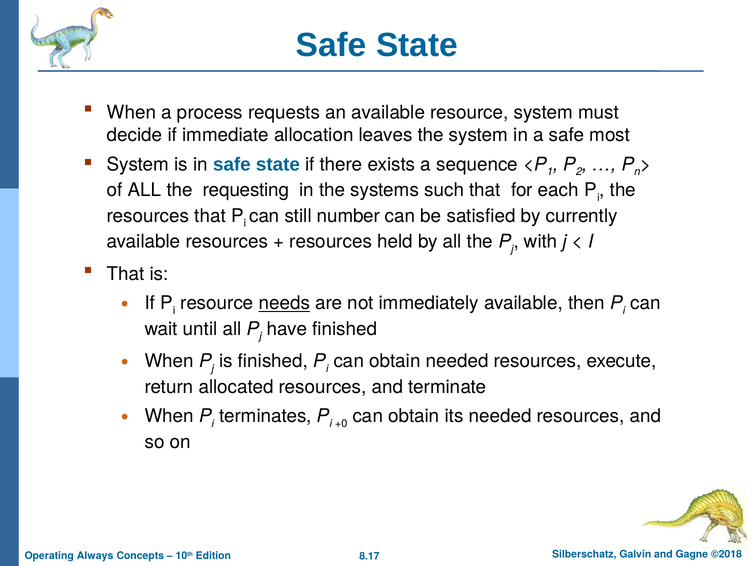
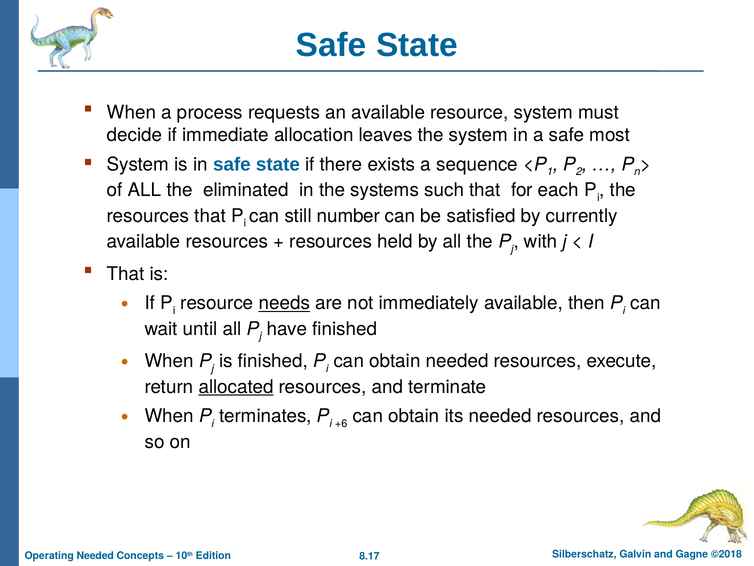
requesting: requesting -> eliminated (246, 190)
allocated underline: none -> present (236, 387)
+0: +0 -> +6 (341, 423)
Always: Always -> Needed (95, 555)
